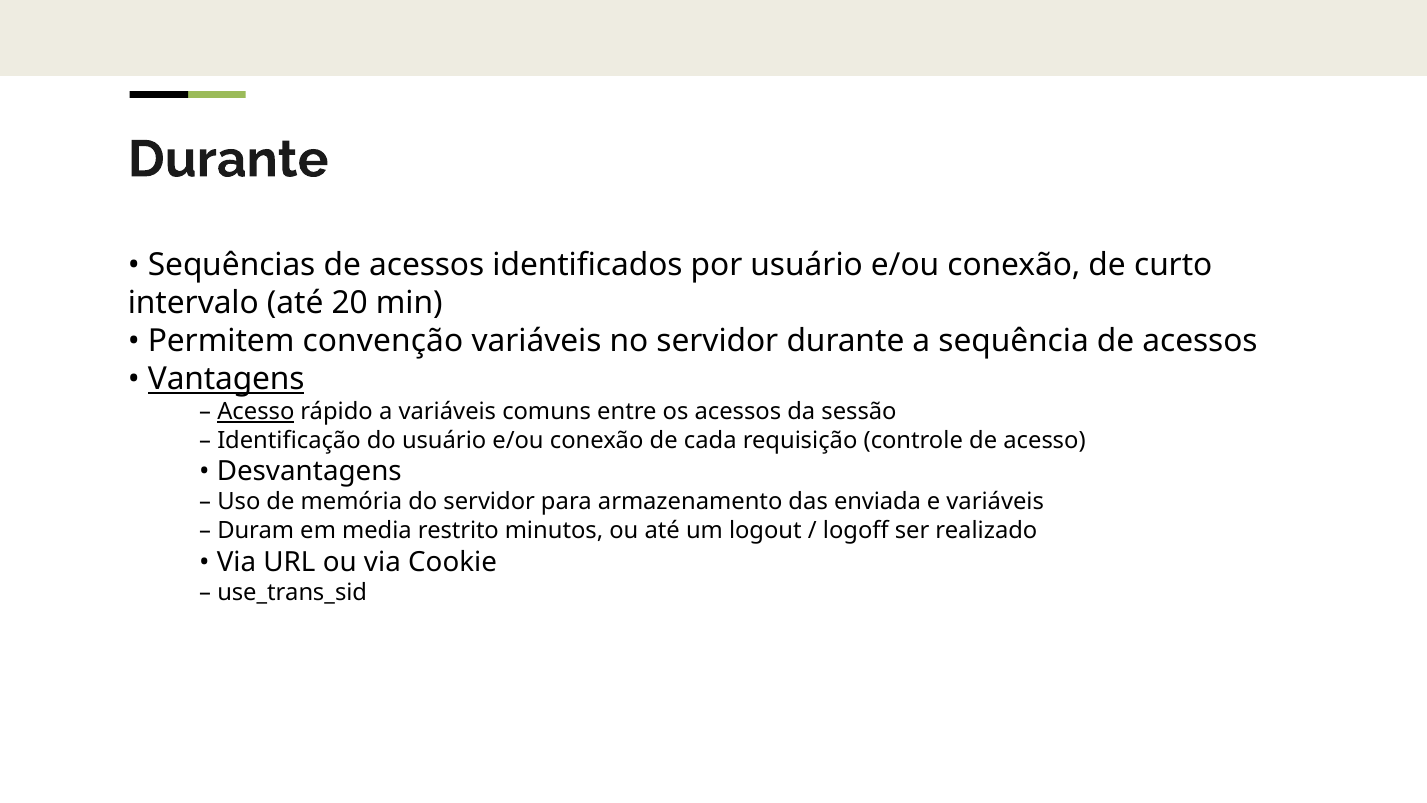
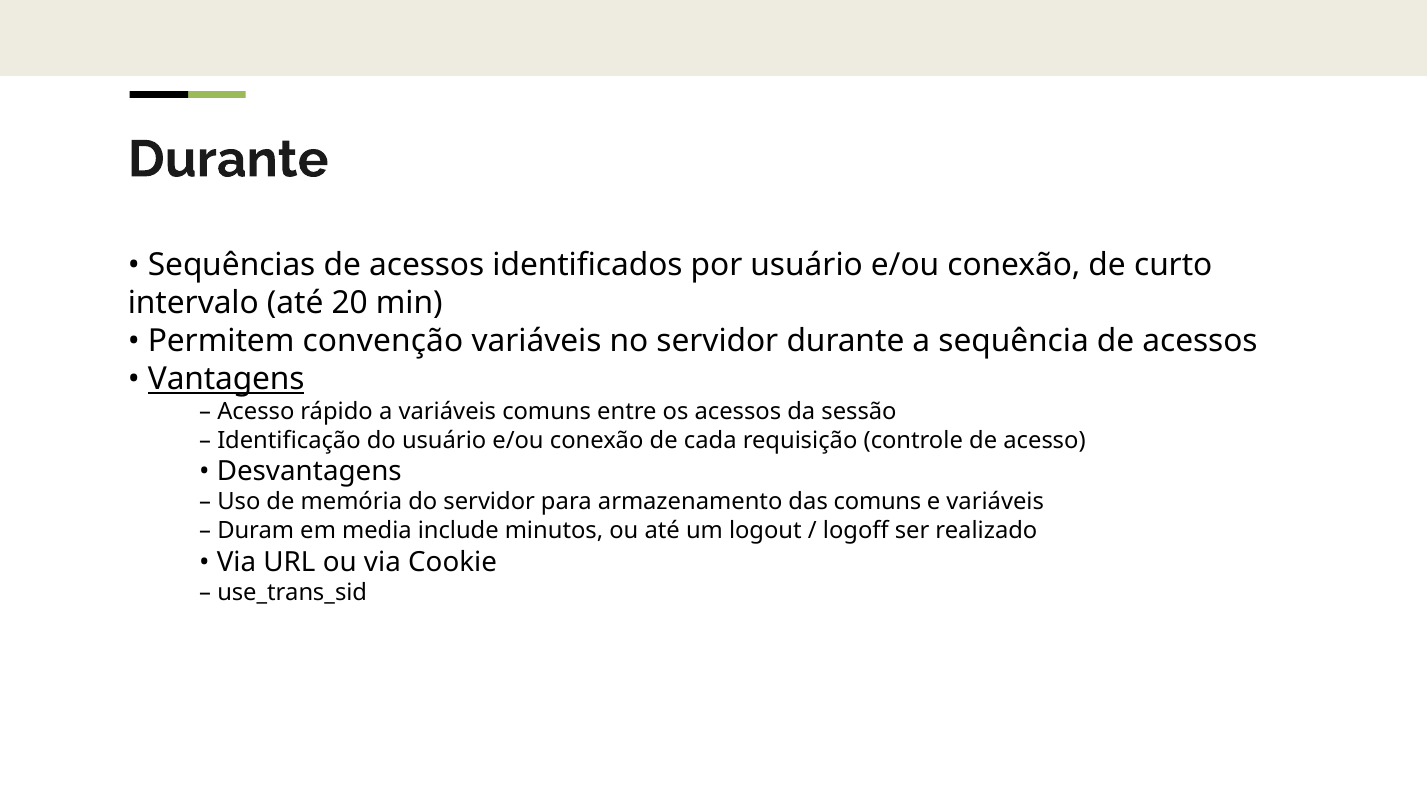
Acesso underline: present -> none (256, 412)
das enviada: enviada -> comuns (878, 502)
restrito: restrito -> include (458, 530)
